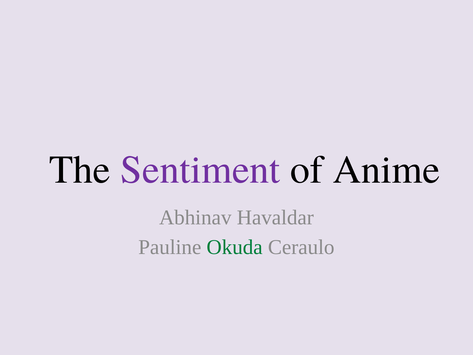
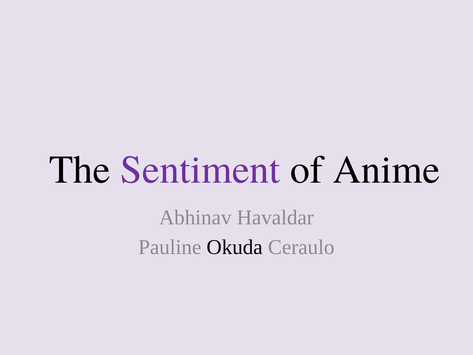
Okuda colour: green -> black (235, 247)
